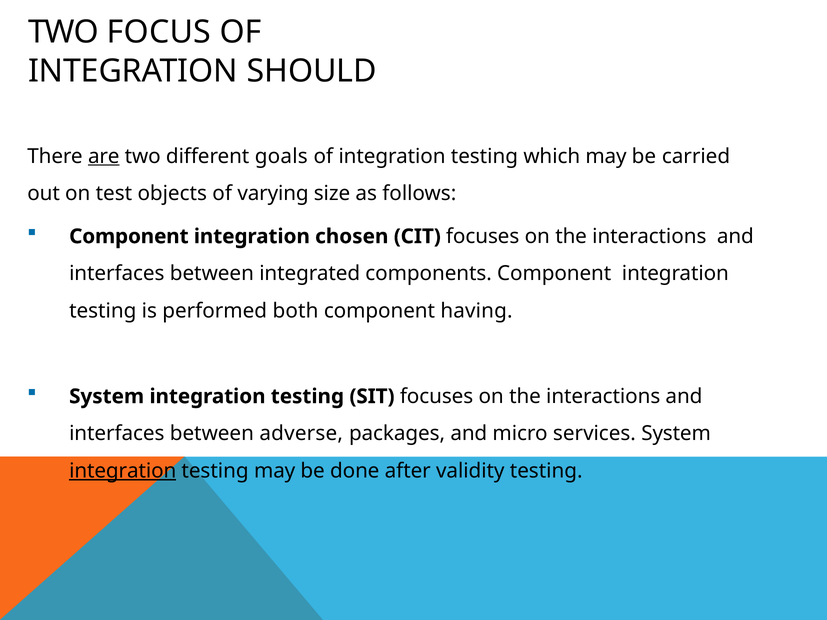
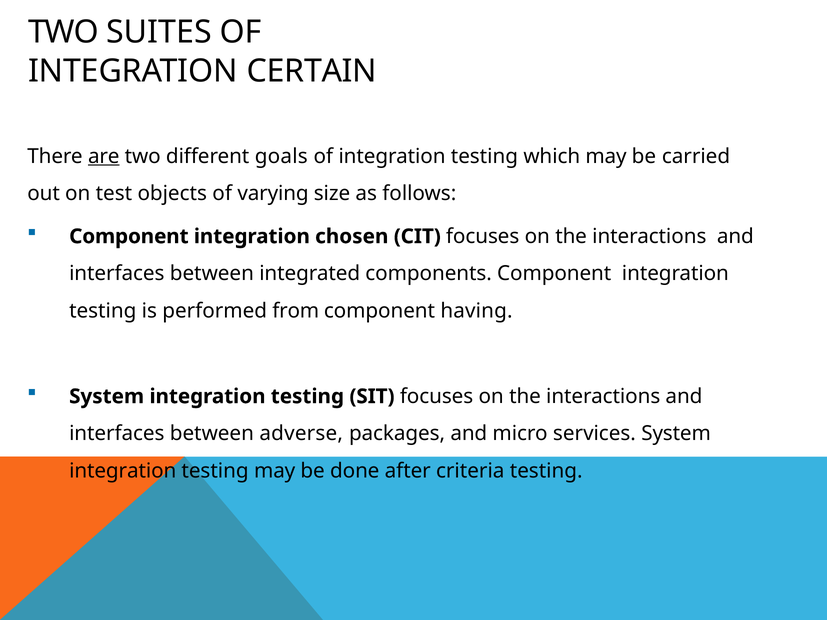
FOCUS: FOCUS -> SUITES (159, 32)
SHOULD: SHOULD -> CERTAIN (312, 71)
both: both -> from (296, 311)
integration underline: present -> none (123, 471)
validity: validity -> criteria (470, 471)
